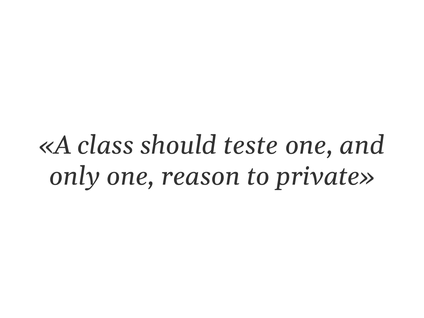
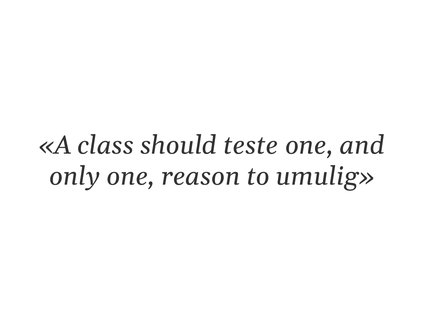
private: private -> umulig (325, 176)
